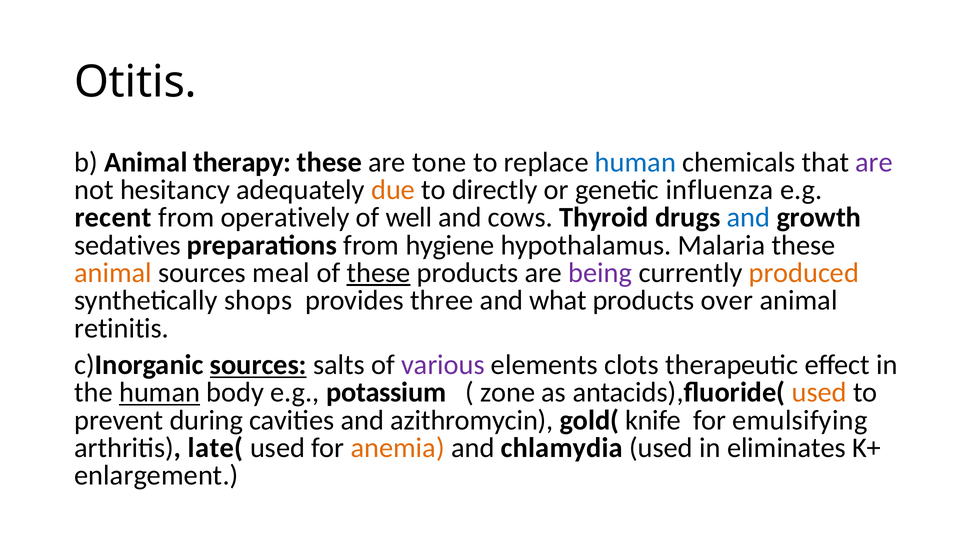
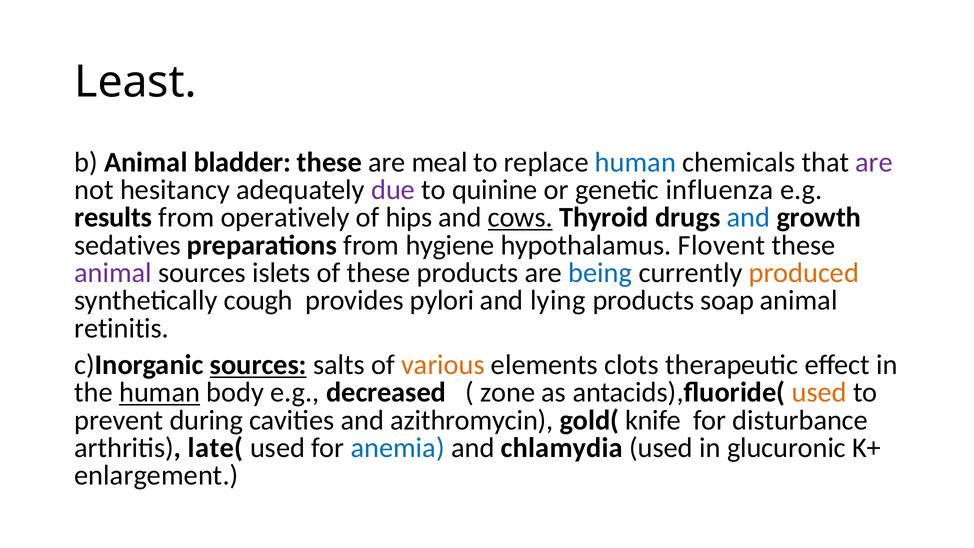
Otitis: Otitis -> Least (135, 82)
therapy: therapy -> bladder (242, 162)
tone: tone -> meal (440, 162)
due colour: orange -> purple (393, 190)
directly: directly -> quinine (495, 190)
recent: recent -> results (113, 218)
well: well -> hips (409, 218)
cows underline: none -> present (520, 218)
Malaria: Malaria -> Flovent (722, 245)
animal colour: orange -> purple (113, 273)
meal: meal -> islets (281, 273)
these underline: present -> none (379, 273)
being colour: purple -> blue (600, 273)
shops: shops -> cough (258, 300)
three: three -> pylori (442, 300)
what: what -> lying (558, 300)
over: over -> soap (727, 300)
various colour: purple -> orange (443, 365)
potassium: potassium -> decreased (386, 392)
emulsifying: emulsifying -> disturbance (800, 420)
anemia colour: orange -> blue (398, 448)
eliminates: eliminates -> glucuronic (786, 448)
